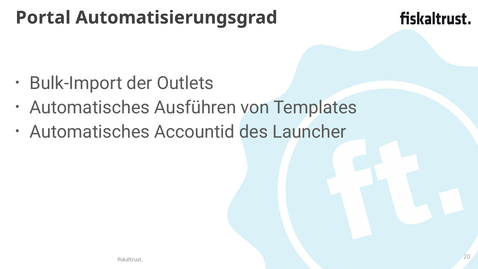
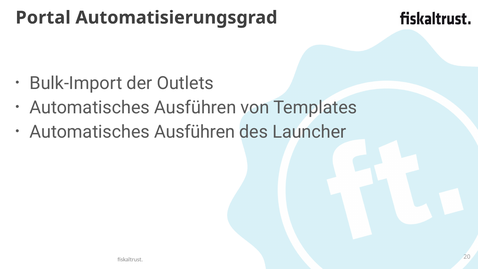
Accountid: Accountid -> Ausführen (195, 132)
